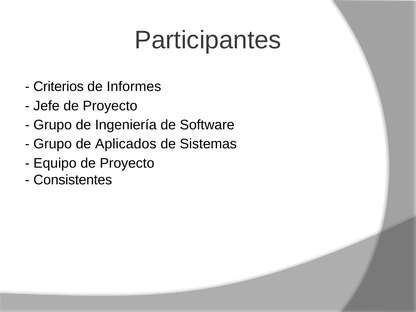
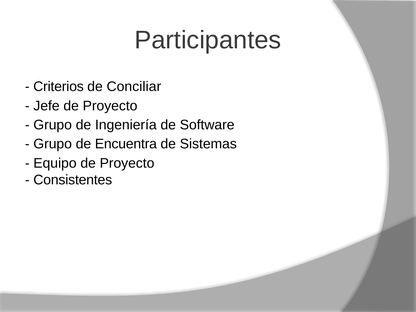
Informes: Informes -> Conciliar (134, 87)
Aplicados: Aplicados -> Encuentra (126, 144)
